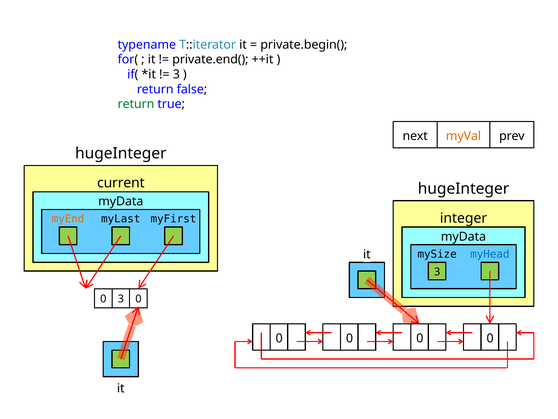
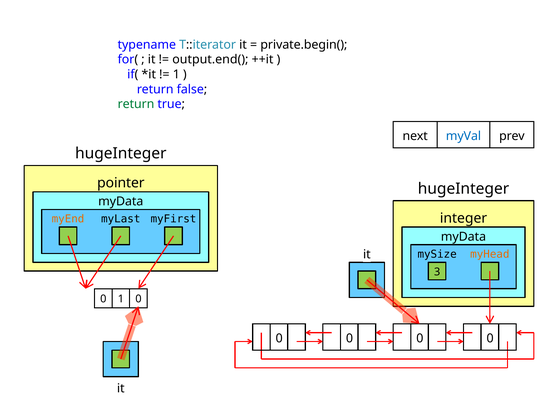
private.end(: private.end( -> output.end( (210, 59)
3: 3 -> 1 (176, 74)
myVal colour: orange -> blue (463, 136)
current: current -> pointer (121, 183)
myHead colour: blue -> orange (490, 254)
0 3: 3 -> 1 (121, 299)
